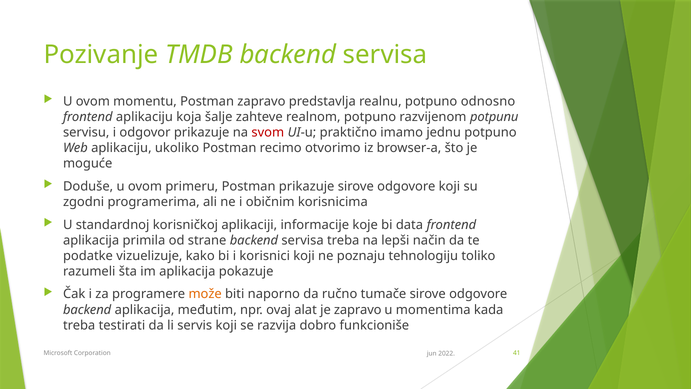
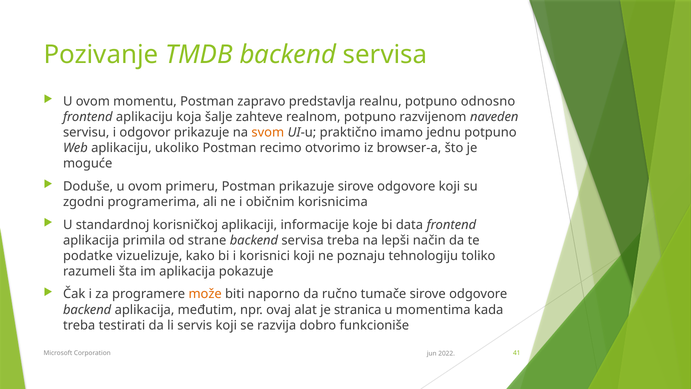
potpunu: potpunu -> naveden (494, 117)
svom colour: red -> orange (268, 132)
je zapravo: zapravo -> stranica (358, 310)
